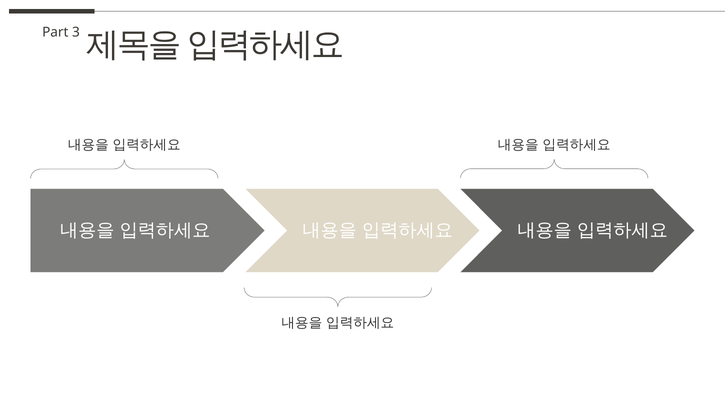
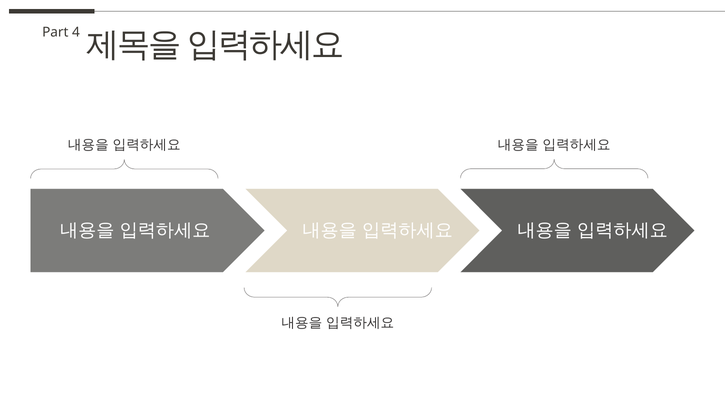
3: 3 -> 4 (76, 32)
